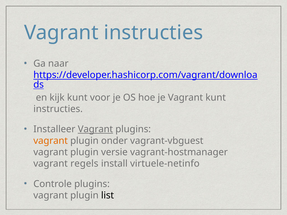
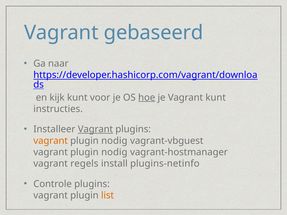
Vagrant instructies: instructies -> gebaseerd (154, 33)
hoe underline: none -> present (147, 98)
onder: onder -> nodig (114, 141)
versie: versie -> nodig (114, 152)
virtuele-netinfo: virtuele-netinfo -> plugins-netinfo (165, 164)
list colour: black -> orange (108, 196)
